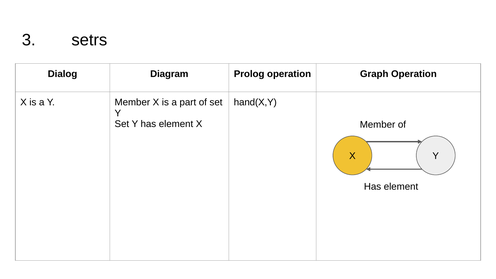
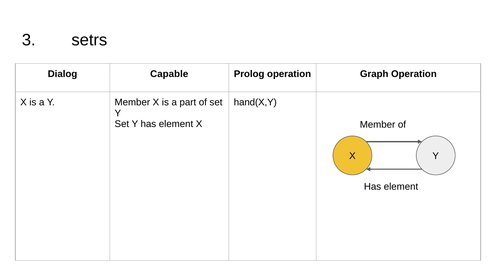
Diagram: Diagram -> Capable (169, 74)
